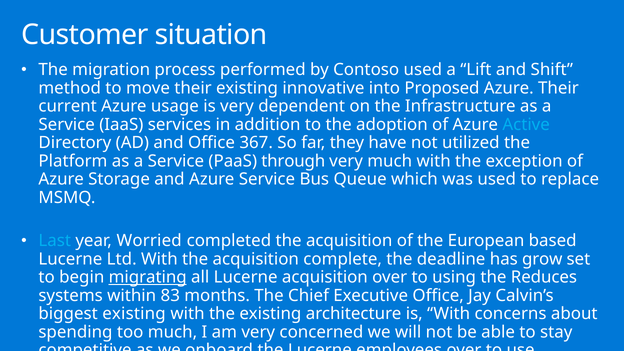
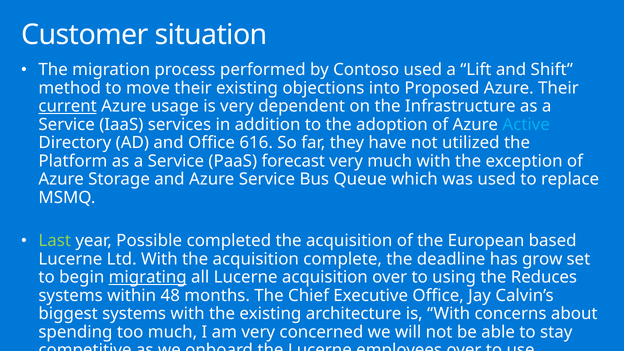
innovative: innovative -> objections (323, 88)
current underline: none -> present (68, 106)
367: 367 -> 616 (256, 143)
through: through -> forecast (293, 161)
Last colour: light blue -> light green (55, 241)
Worried: Worried -> Possible (149, 241)
83: 83 -> 48 (170, 295)
biggest existing: existing -> systems (134, 314)
